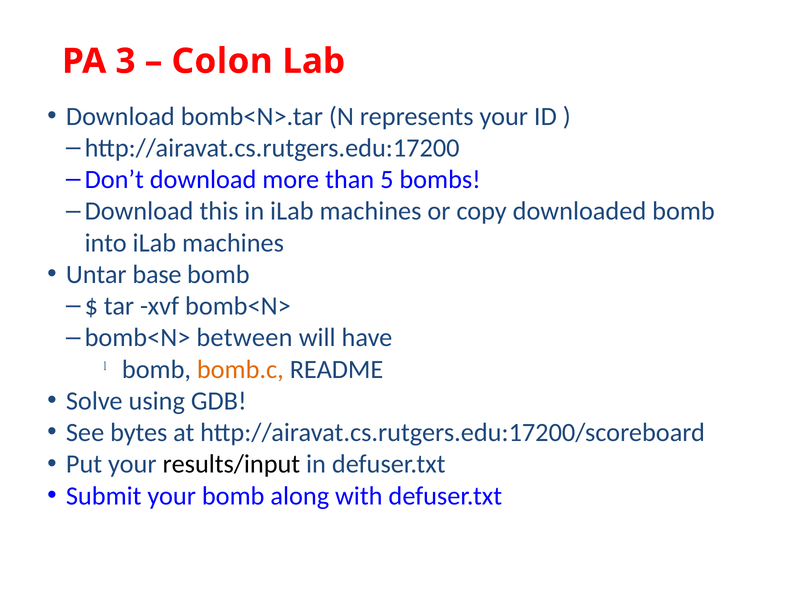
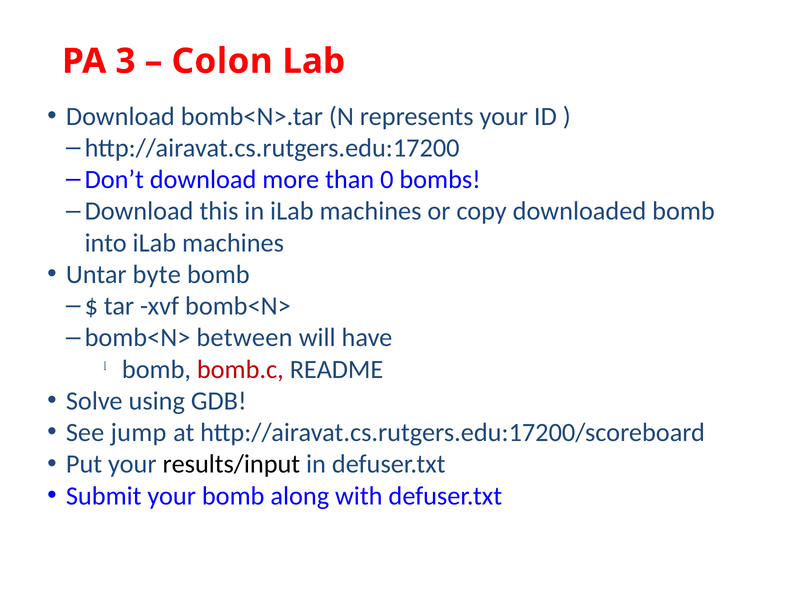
5: 5 -> 0 (387, 180)
base: base -> byte (157, 274)
bomb.c colour: orange -> red (240, 369)
bytes: bytes -> jump (139, 432)
